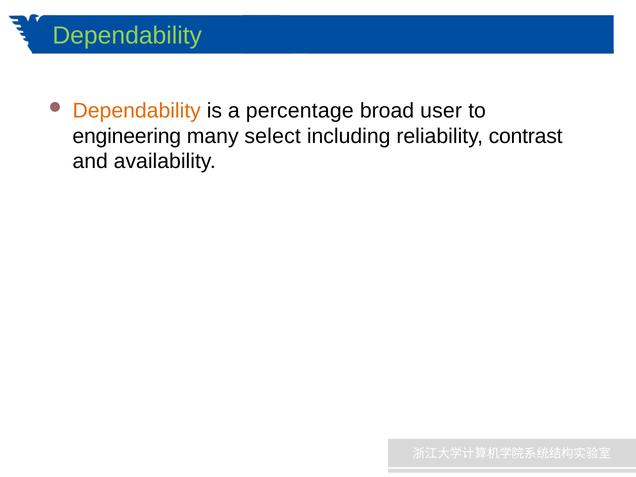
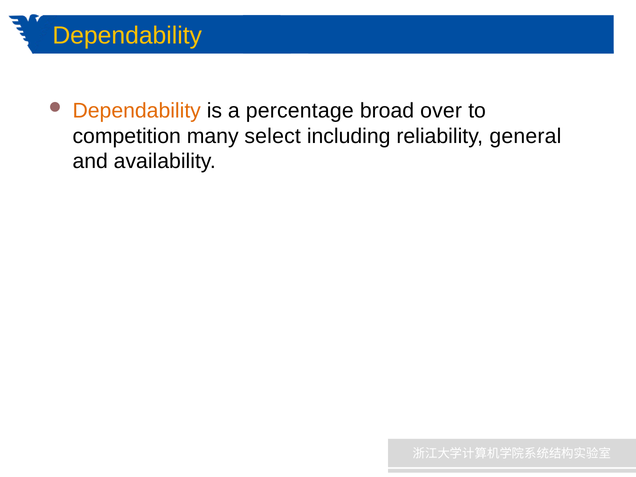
Dependability colour: light green -> yellow (127, 35)
user: user -> over (441, 111)
engineering: engineering -> competition (127, 136)
contrast: contrast -> general (525, 136)
